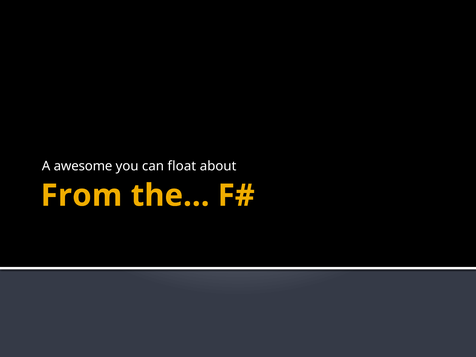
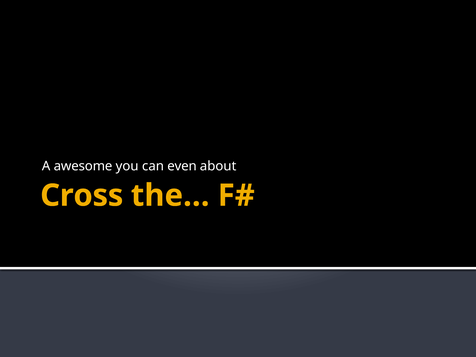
float: float -> even (182, 166)
From: From -> Cross (82, 196)
